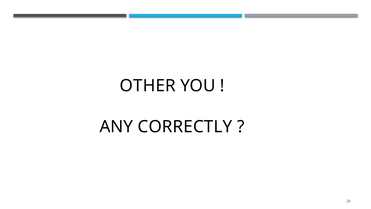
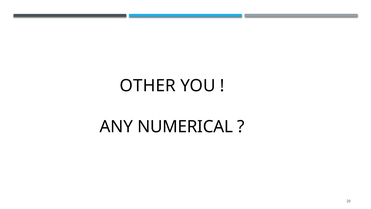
CORRECTLY: CORRECTLY -> NUMERICAL (185, 127)
